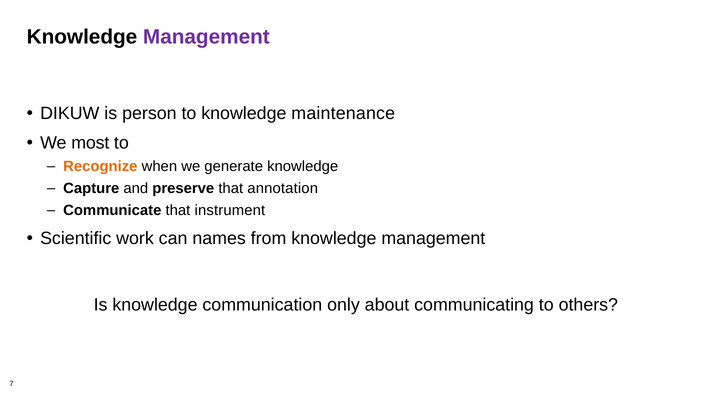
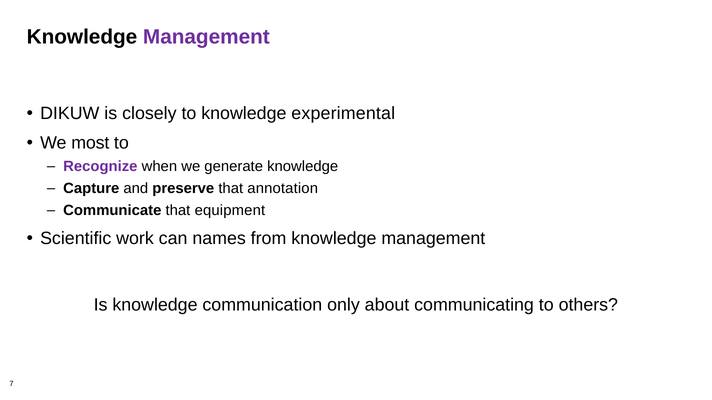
person: person -> closely (149, 114)
maintenance: maintenance -> experimental (343, 114)
Recognize colour: orange -> purple (100, 167)
instrument: instrument -> equipment (230, 211)
